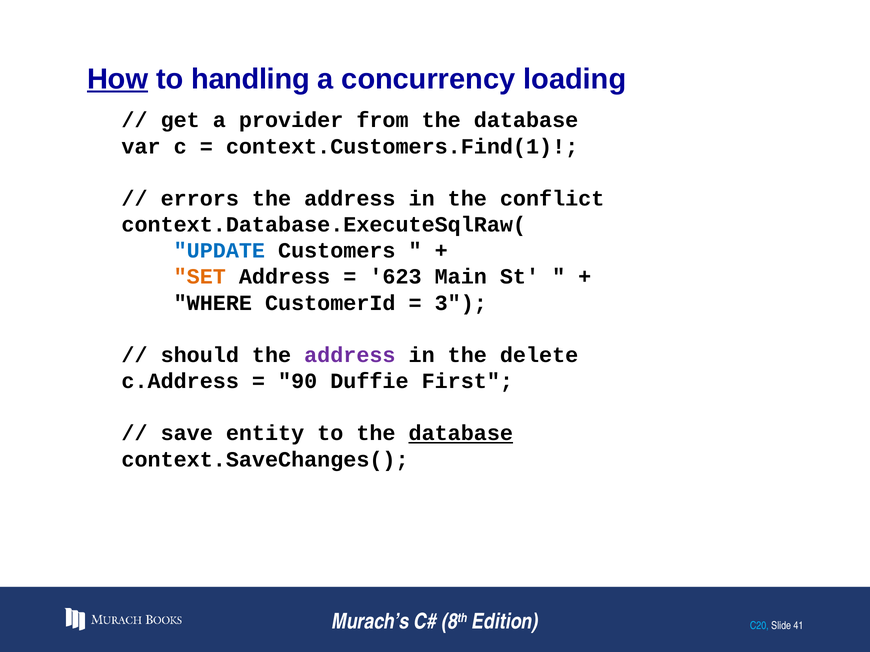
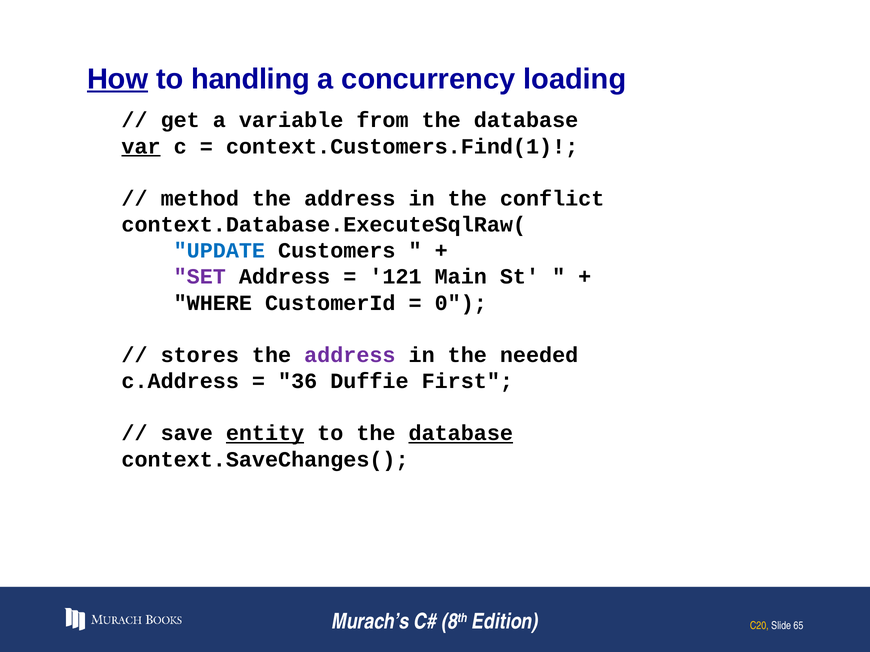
provider: provider -> variable (291, 120)
var underline: none -> present (141, 147)
errors: errors -> method (200, 199)
SET colour: orange -> purple (200, 277)
623: 623 -> 121 (396, 277)
3: 3 -> 0 (461, 303)
should: should -> stores (200, 355)
delete: delete -> needed (539, 355)
90: 90 -> 36 (298, 381)
entity underline: none -> present (265, 434)
C20 colour: light blue -> yellow (759, 626)
41: 41 -> 65 (798, 626)
